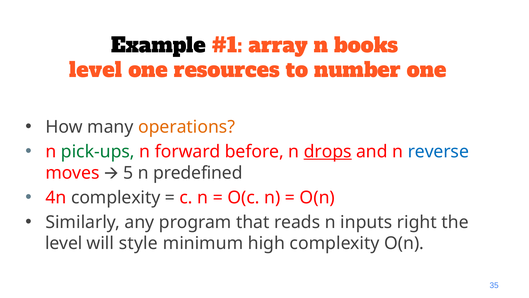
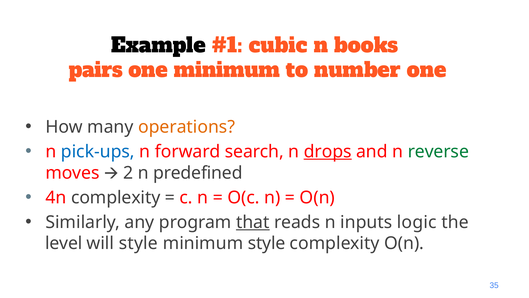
array: array -> cubic (278, 46)
level: level -> pairs (96, 70)
one resources: resources -> minimum (227, 70)
pick-ups colour: green -> blue (98, 151)
before: before -> search (254, 151)
reverse colour: blue -> green (438, 151)
5: 5 -> 2 (128, 173)
that underline: none -> present (253, 222)
right: right -> logic (417, 222)
minimum high: high -> style (267, 243)
